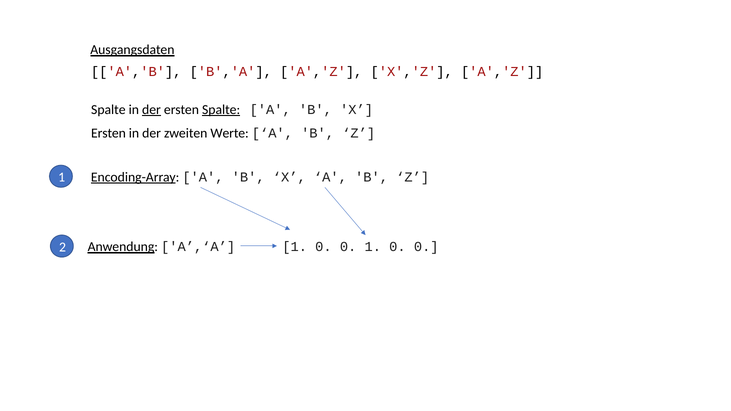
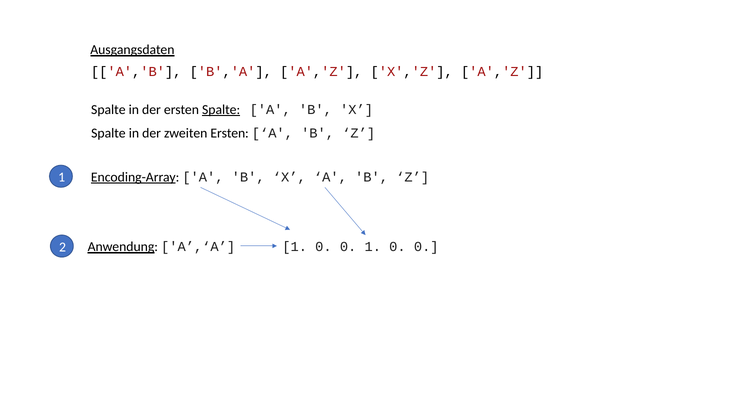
der underline: present -> none (152, 110)
Ersten: Ersten -> Spalte (108, 133)
zweiten Werte: Werte -> Ersten (230, 133)
